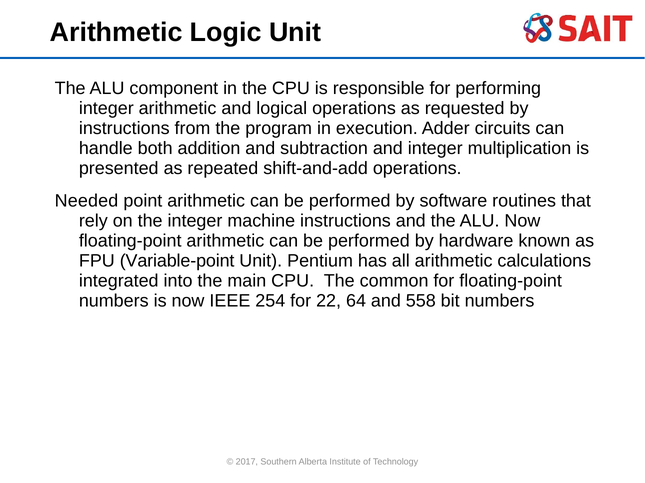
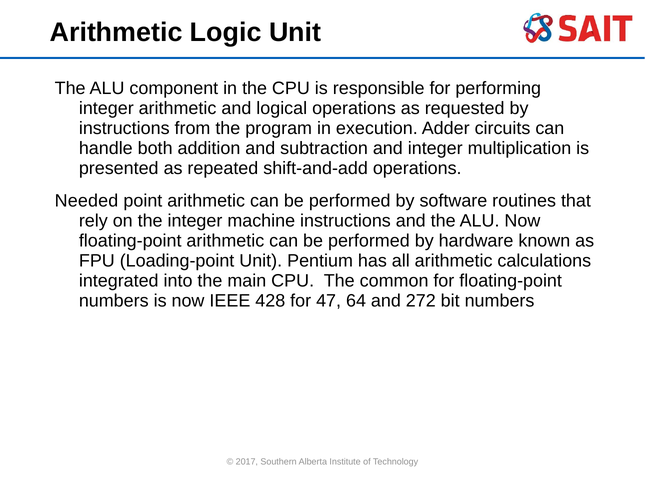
Variable-point: Variable-point -> Loading-point (177, 261)
254: 254 -> 428 (270, 301)
22: 22 -> 47 (329, 301)
558: 558 -> 272 (421, 301)
